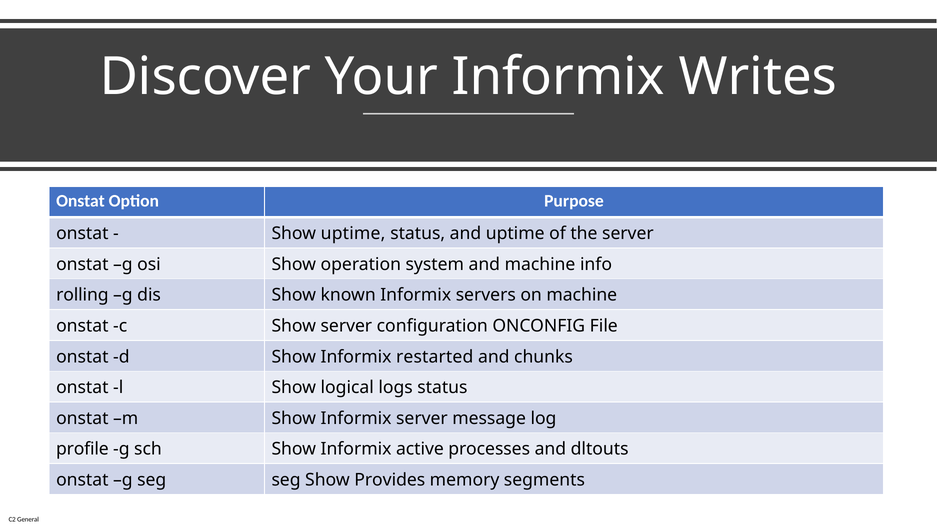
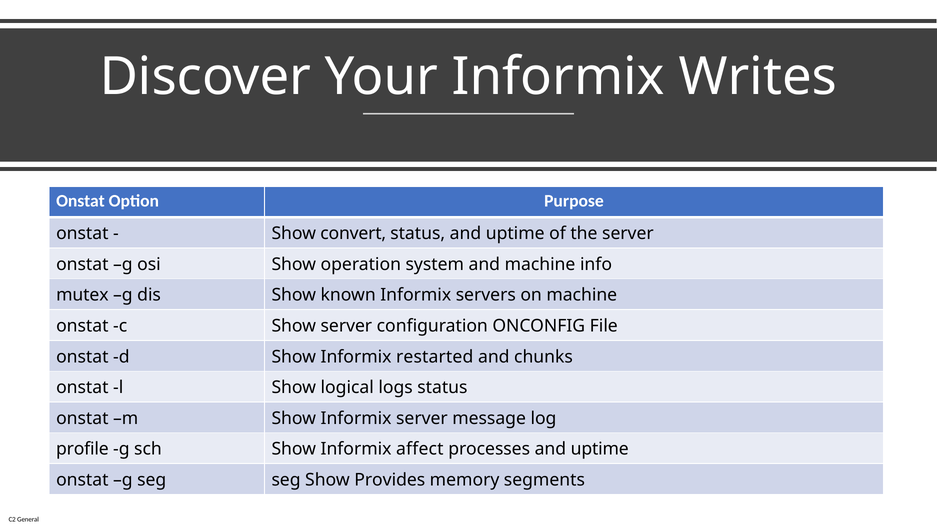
Show uptime: uptime -> convert (353, 234)
rolling: rolling -> mutex (82, 295)
active: active -> affect (420, 449)
processes and dltouts: dltouts -> uptime (600, 449)
